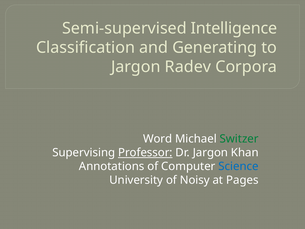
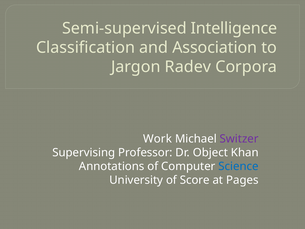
Generating: Generating -> Association (215, 48)
Word: Word -> Work (158, 139)
Switzer colour: green -> purple (239, 139)
Professor underline: present -> none (145, 153)
Dr Jargon: Jargon -> Object (210, 153)
Noisy: Noisy -> Score (195, 180)
